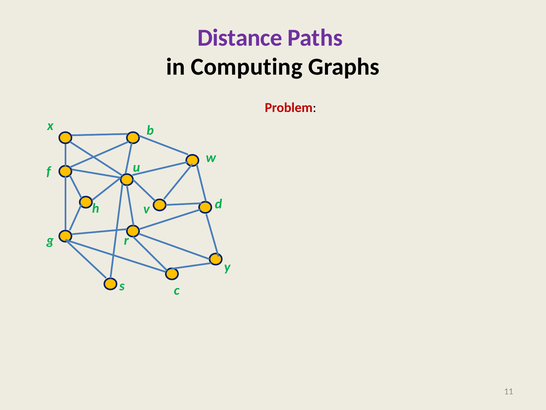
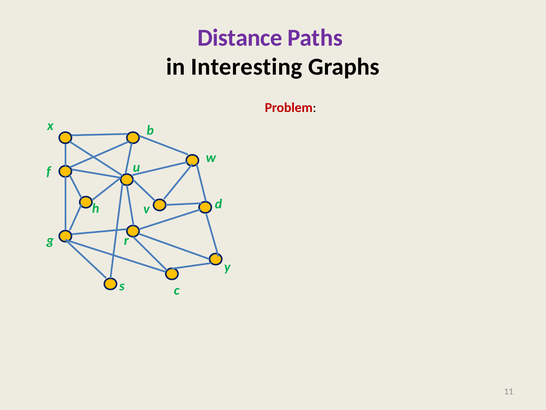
Computing: Computing -> Interesting (247, 67)
